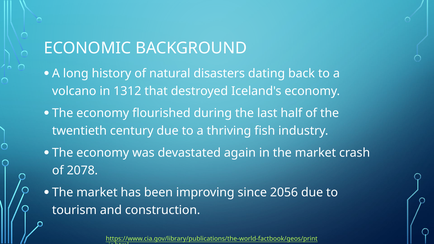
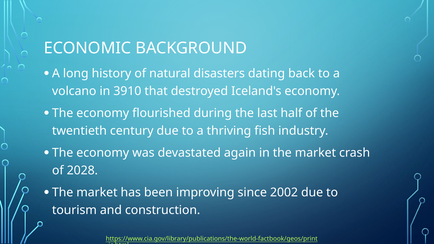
1312: 1312 -> 3910 (127, 91)
2078: 2078 -> 2028 (82, 171)
2056: 2056 -> 2002 (284, 193)
